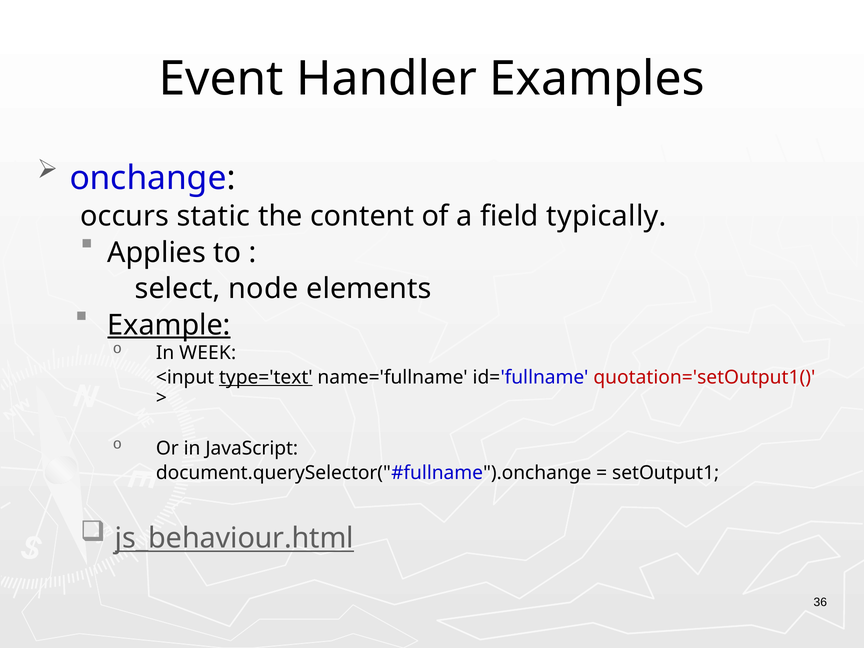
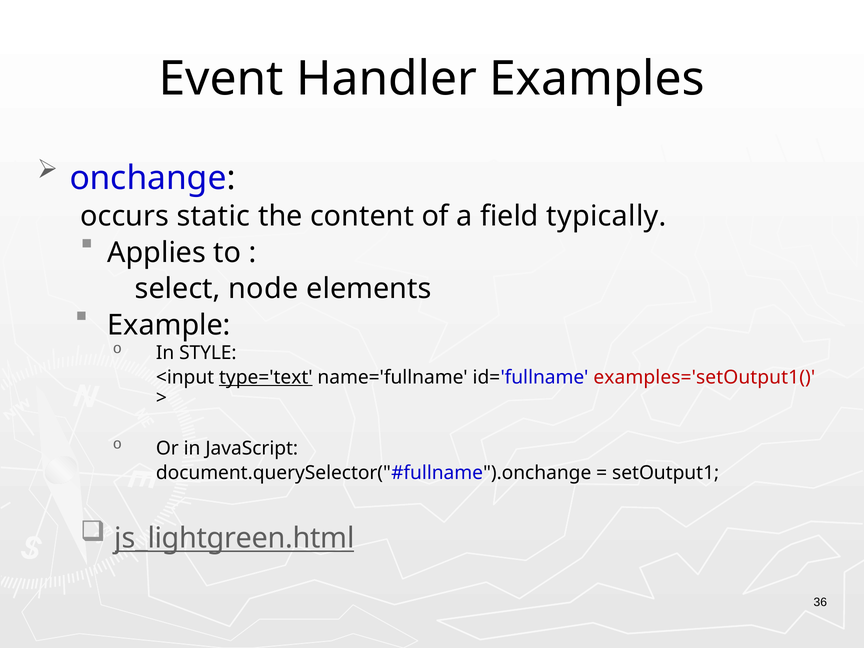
Example underline: present -> none (169, 325)
WEEK: WEEK -> STYLE (208, 353)
quotation='setOutput1(: quotation='setOutput1( -> examples='setOutput1( (704, 377)
js_behaviour.html: js_behaviour.html -> js_lightgreen.html (234, 538)
